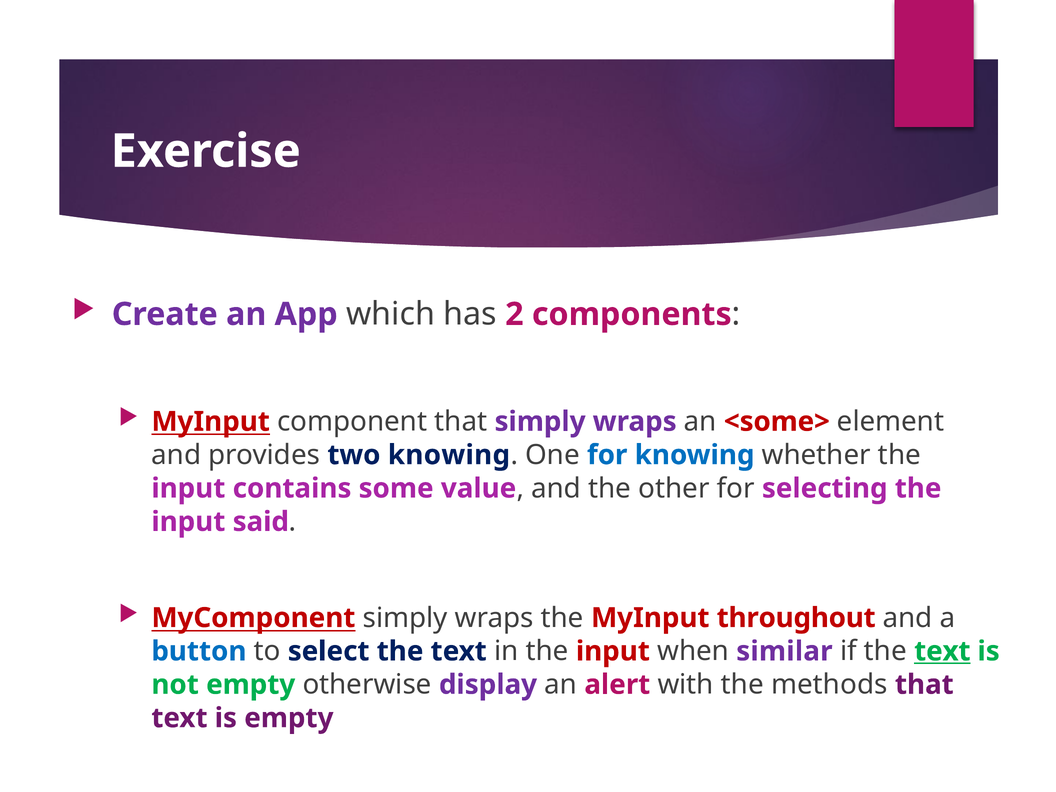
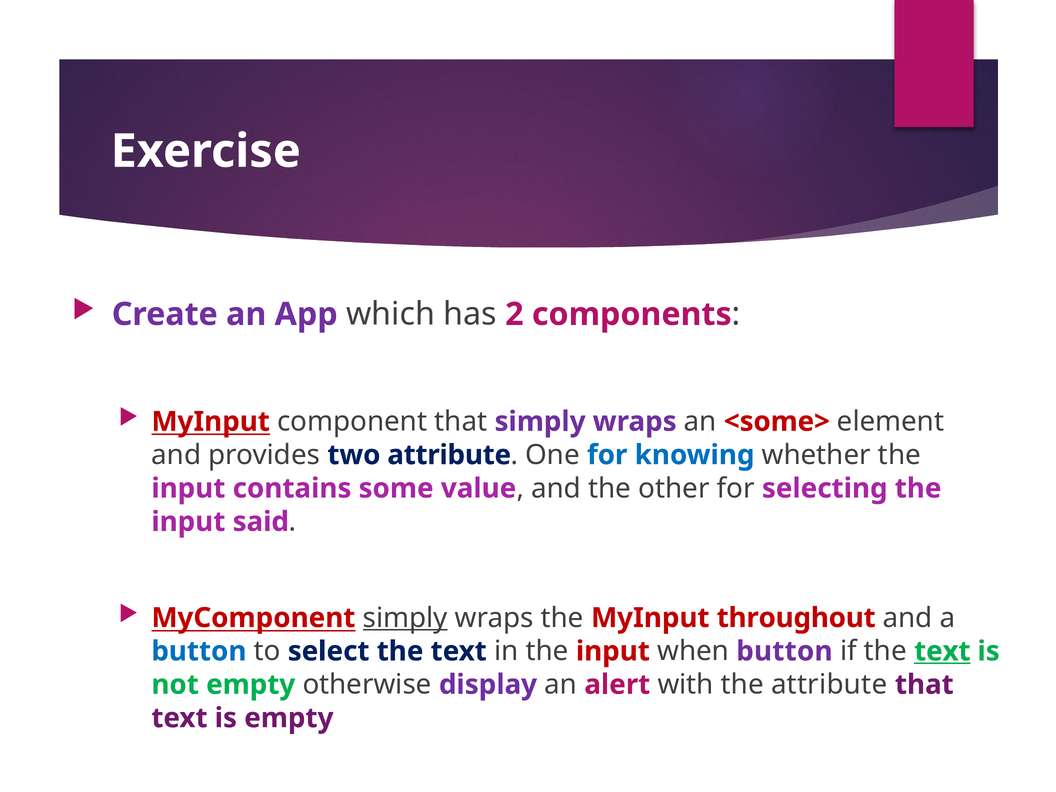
two knowing: knowing -> attribute (449, 455)
simply underline: none -> present (405, 618)
when similar: similar -> button (784, 651)
the methods: methods -> attribute (829, 685)
